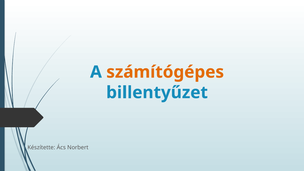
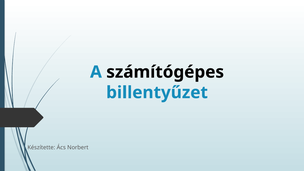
számítógépes colour: orange -> black (165, 72)
